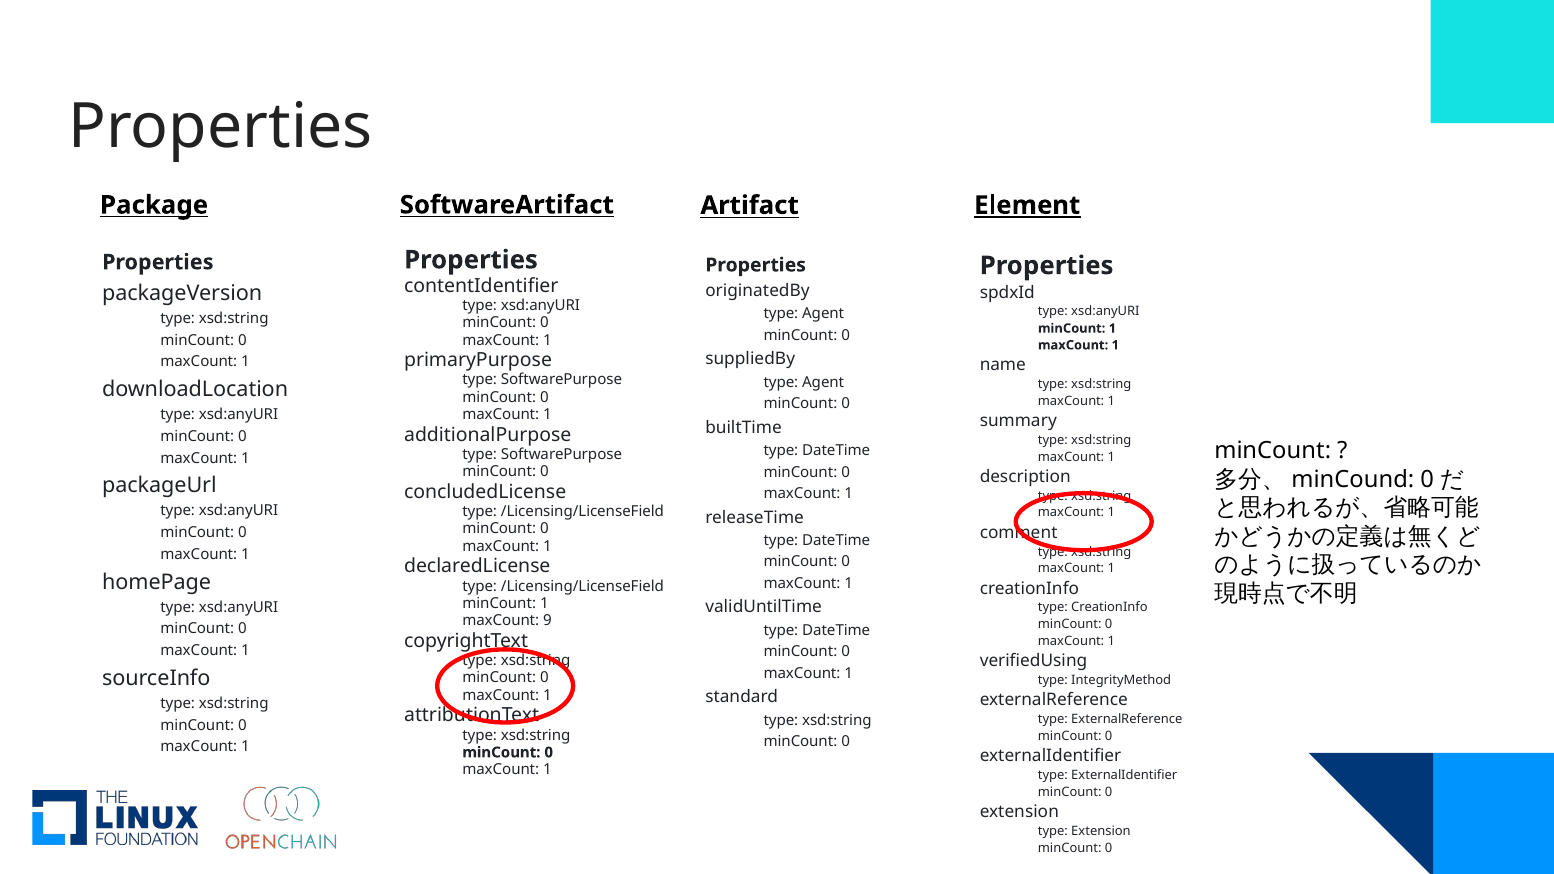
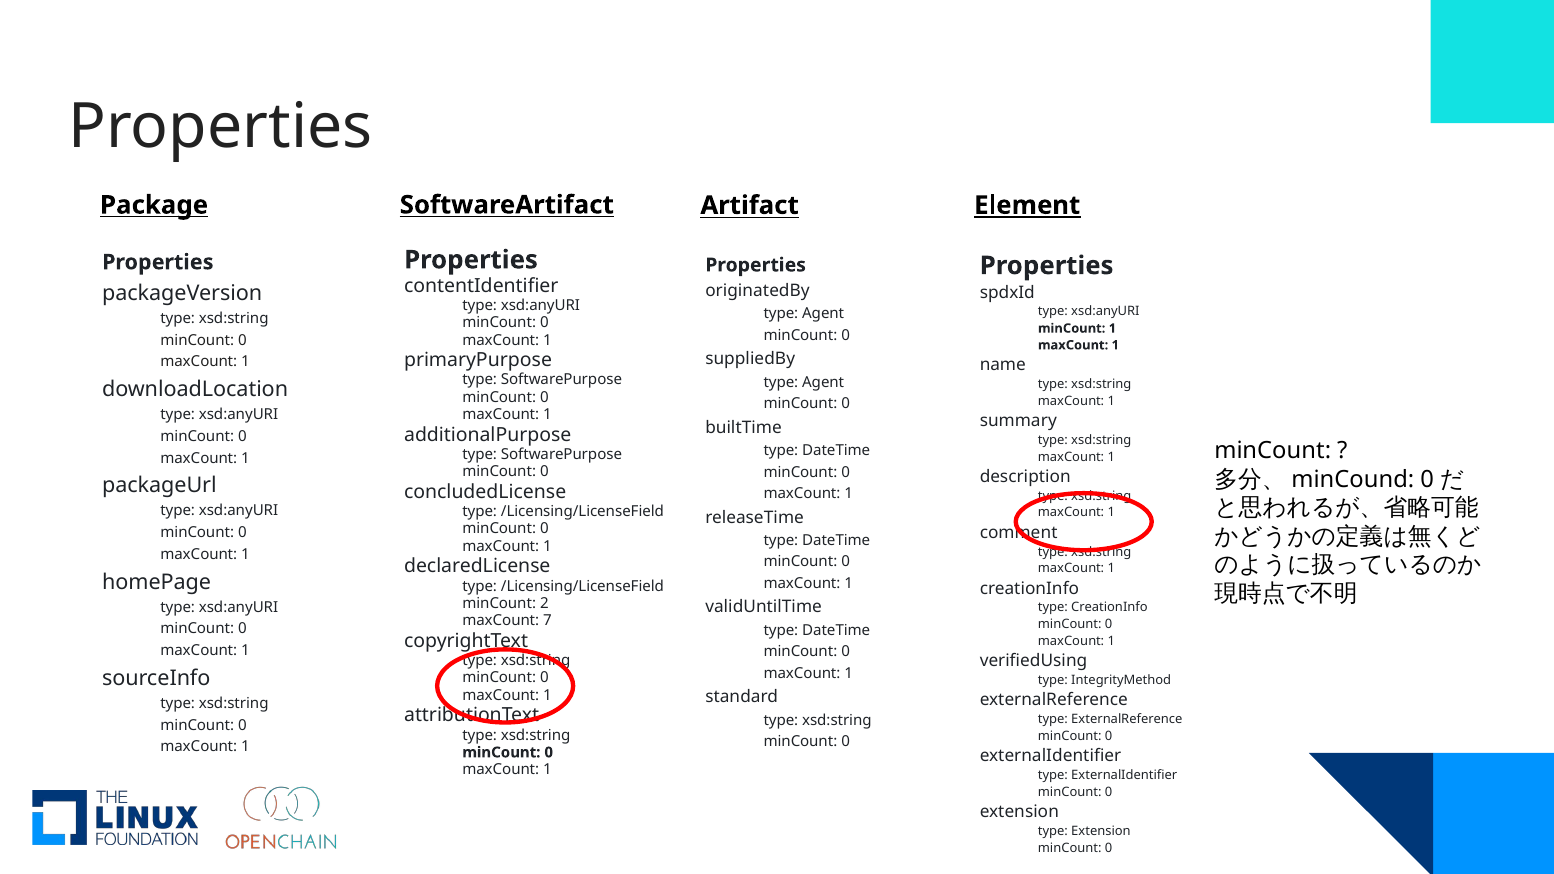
1: 1 -> 2 (544, 604)
9: 9 -> 7 (547, 621)
